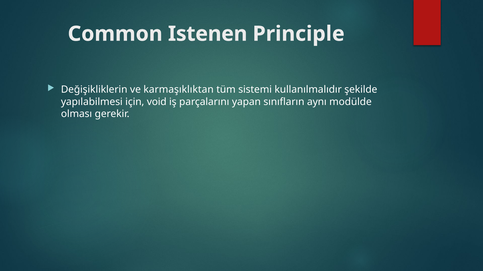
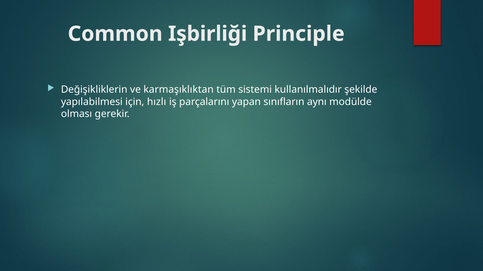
Istenen: Istenen -> Işbirliği (208, 34)
void: void -> hızlı (157, 102)
